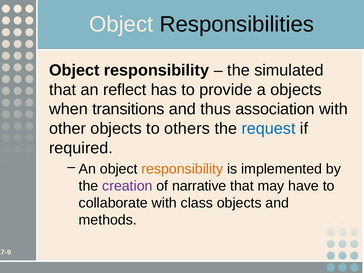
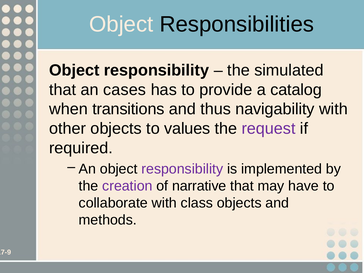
reflect: reflect -> cases (125, 90)
a objects: objects -> catalog (296, 90)
association: association -> navigability (275, 109)
others: others -> values (187, 129)
request colour: blue -> purple (269, 129)
responsibility colour: orange -> purple (182, 169)
